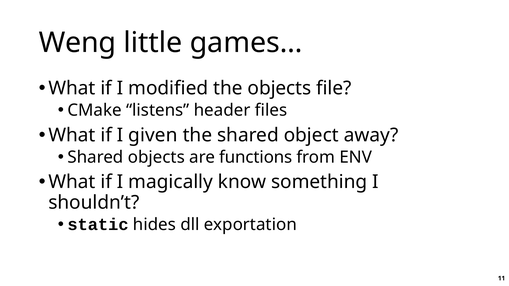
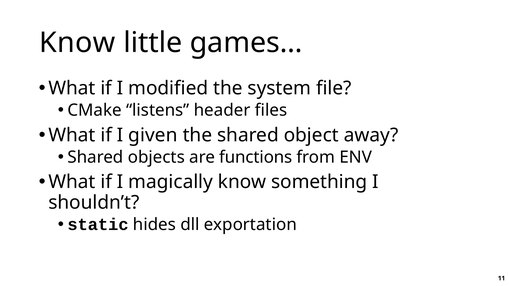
Weng: Weng -> Know (77, 43)
the objects: objects -> system (279, 88)
